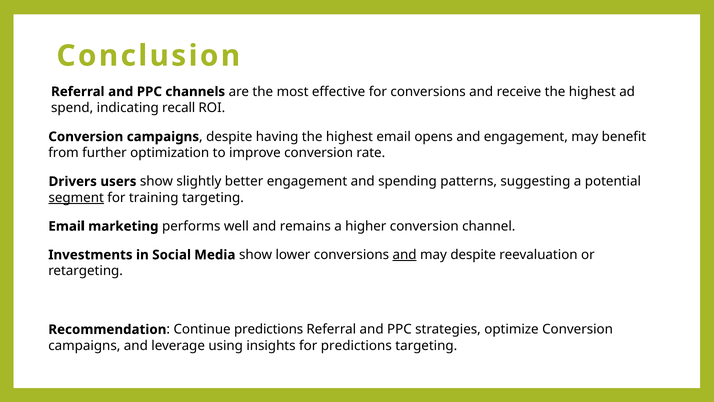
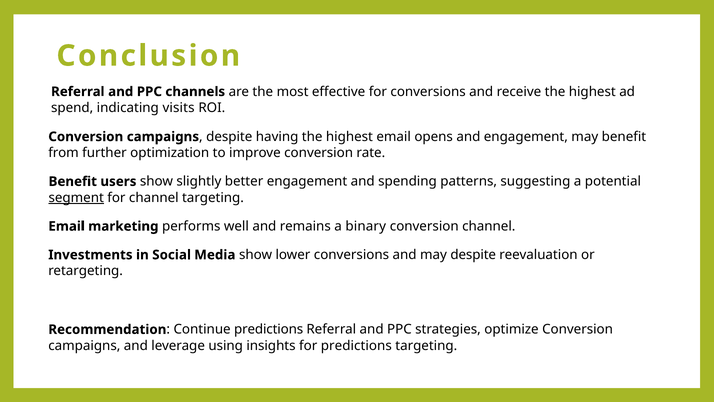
recall: recall -> visits (179, 108)
Drivers: Drivers -> Benefit (73, 181)
for training: training -> channel (154, 197)
higher: higher -> binary (366, 226)
and underline: present -> none (405, 255)
